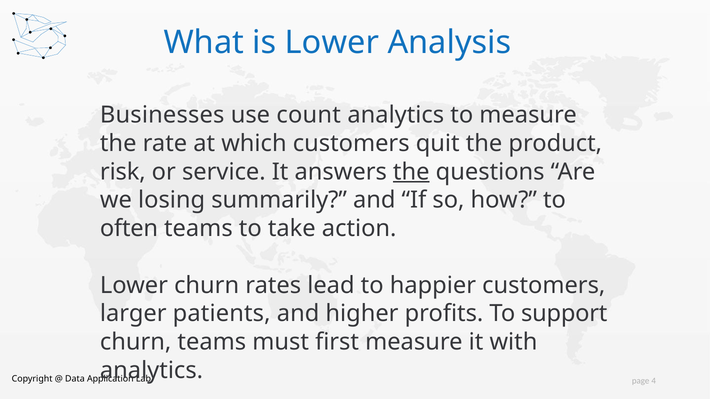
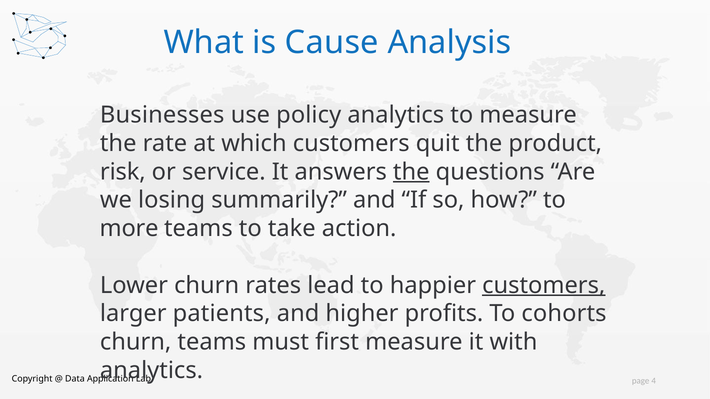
is Lower: Lower -> Cause (332, 42)
count: count -> policy (309, 115)
often: often -> more (129, 229)
customers underline: none -> present (544, 286)
support: support -> cohorts (564, 314)
